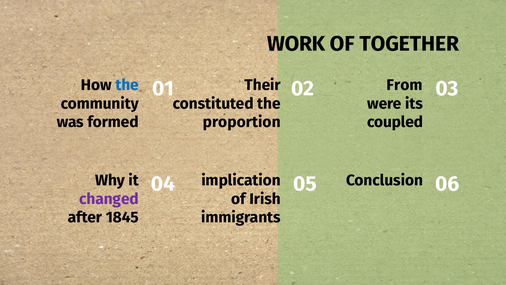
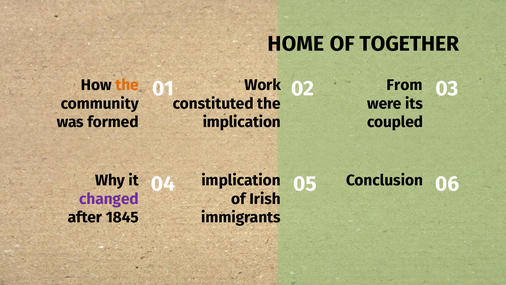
WORK: WORK -> HOME (296, 44)
the colour: blue -> orange (127, 85)
Their: Their -> Work (263, 85)
proportion: proportion -> implication (242, 122)
